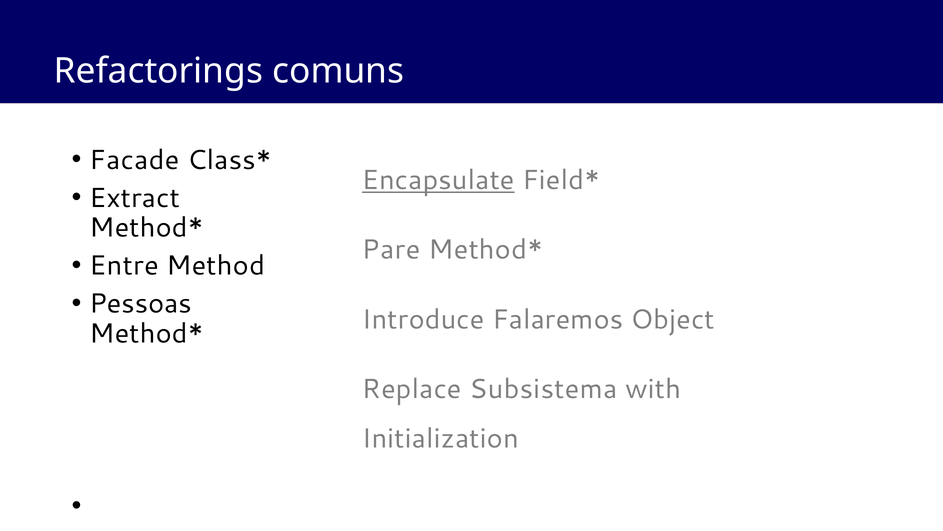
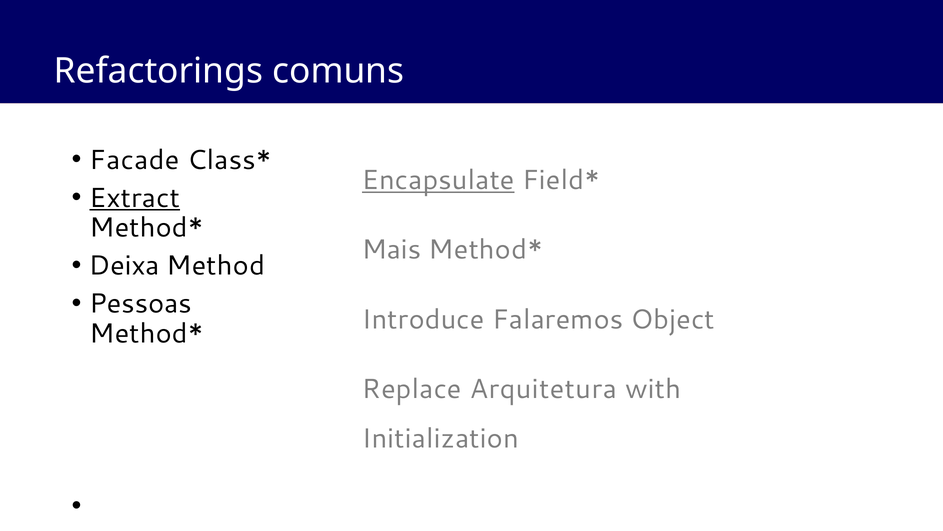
Extract underline: none -> present (135, 198)
Pare: Pare -> Mais (392, 250)
Entre: Entre -> Deixa (124, 265)
Subsistema: Subsistema -> Arquitetura (543, 389)
